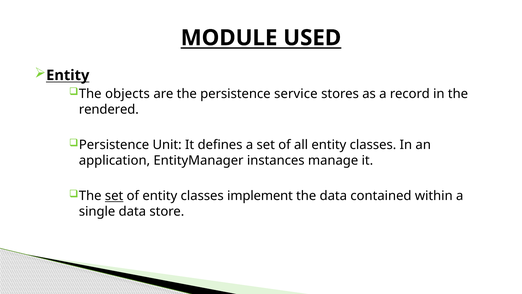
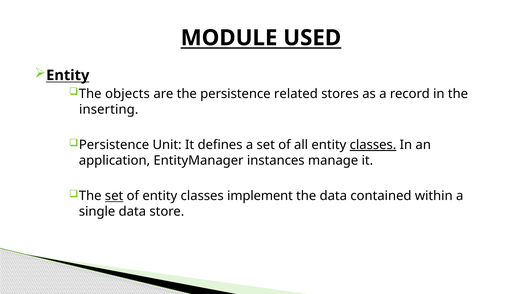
service: service -> related (296, 94)
rendered: rendered -> inserting (109, 109)
classes underline: none -> present (373, 145)
